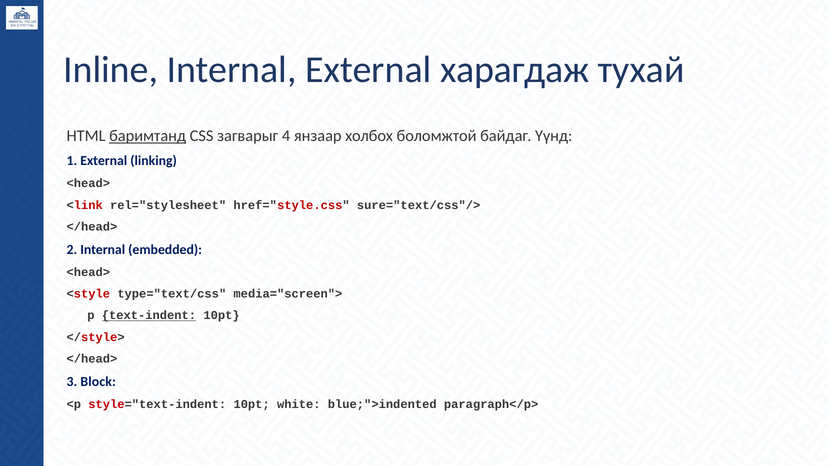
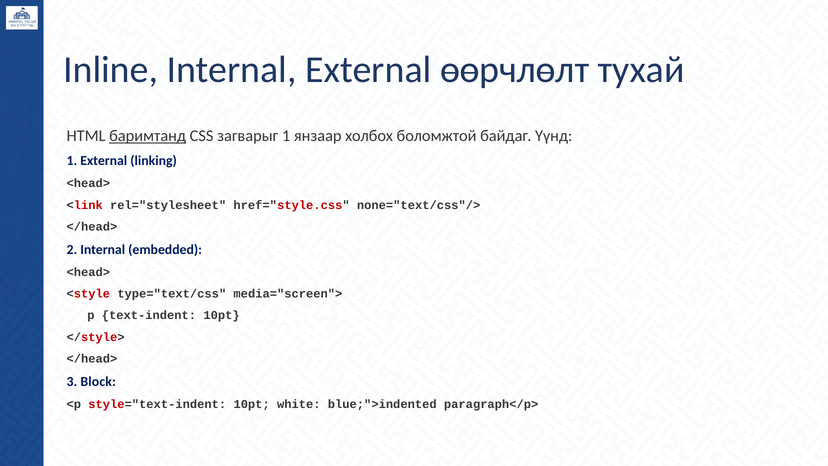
харагдаж: харагдаж -> өөрчлөлт (515, 70)
загварыг 4: 4 -> 1 (286, 136)
sure="text/css"/>: sure="text/css"/> -> none="text/css"/> (419, 205)
text-indent underline: present -> none (149, 315)
